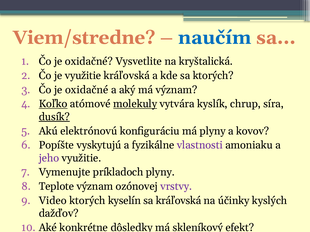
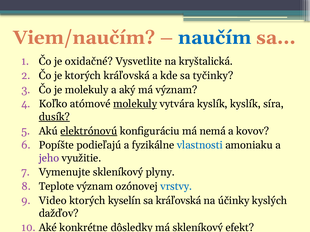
Viem/stredne: Viem/stredne -> Viem/naučím (84, 38)
je využitie: využitie -> ktorých (83, 76)
sa ktorých: ktorých -> tyčinky (213, 76)
oxidačné: oxidačné -> molekuly (87, 90)
Koľko underline: present -> none (53, 104)
kyslík chrup: chrup -> kyslík (245, 104)
elektrónovú underline: none -> present (89, 131)
má plyny: plyny -> nemá (213, 131)
vyskytujú: vyskytujú -> podieľajú (99, 145)
vlastnosti colour: purple -> blue (200, 145)
Vymenujte príkladoch: príkladoch -> skleníkový (118, 173)
vrstvy colour: purple -> blue (176, 187)
